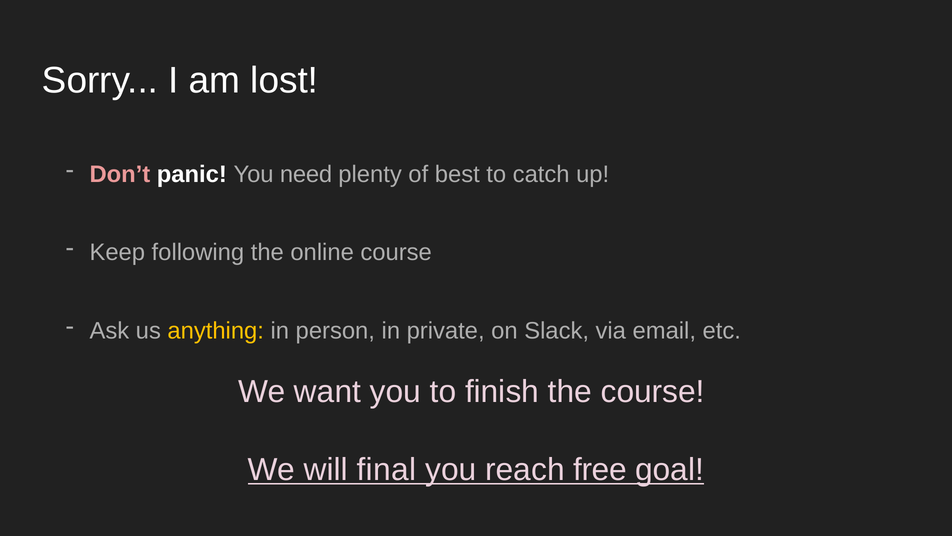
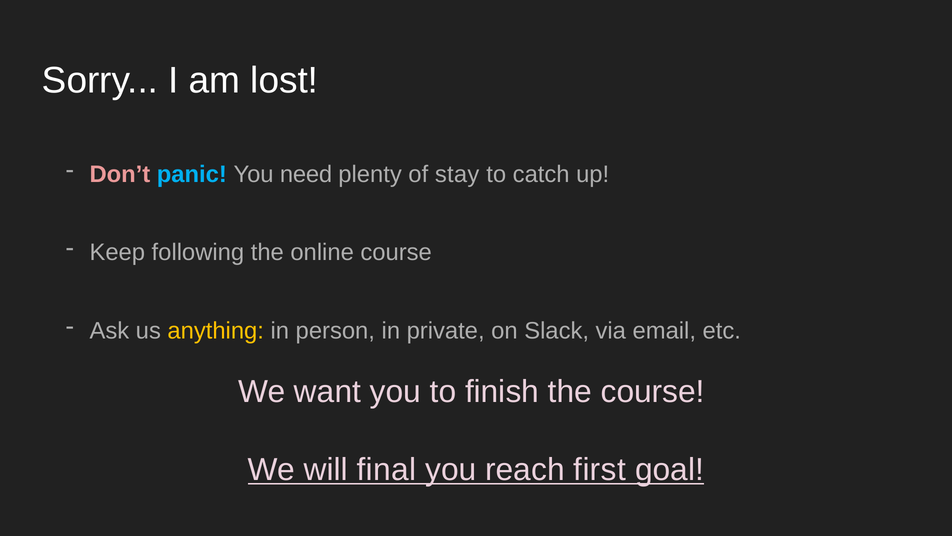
panic colour: white -> light blue (192, 174)
best: best -> stay (457, 174)
free: free -> first (600, 469)
